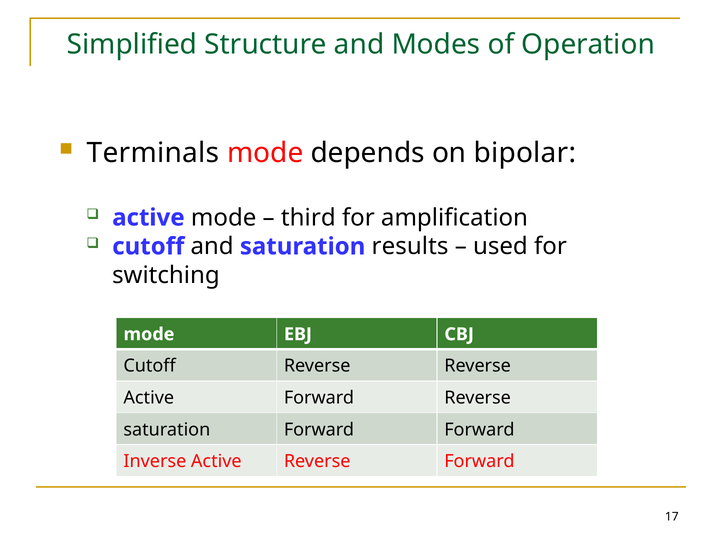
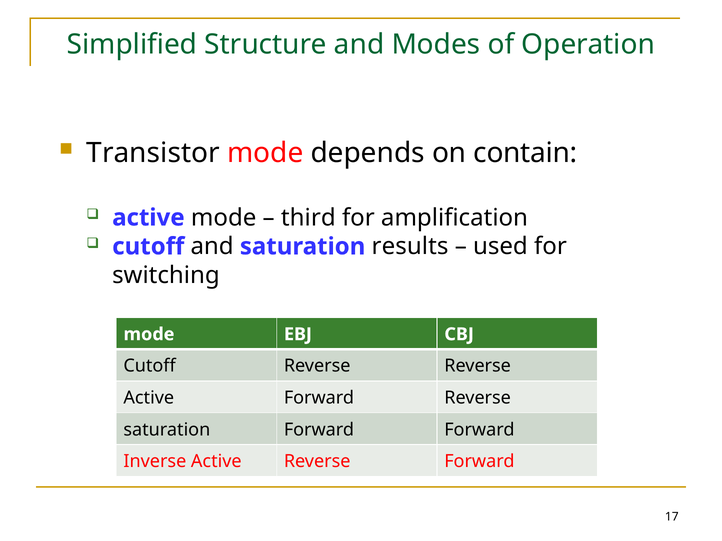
Terminals: Terminals -> Transistor (153, 153)
bipolar: bipolar -> contain (525, 153)
